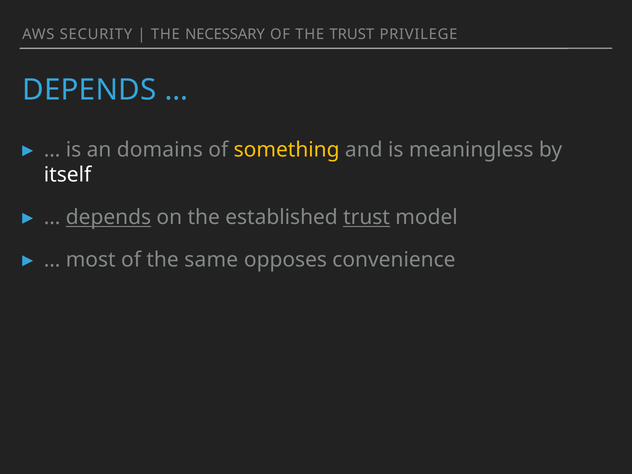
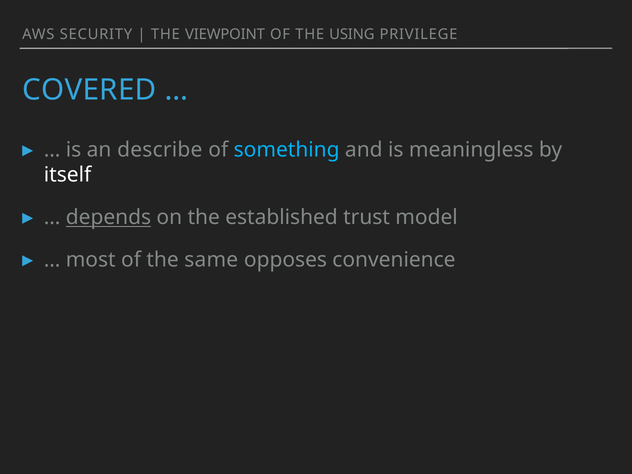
NECESSARY: NECESSARY -> VIEWPOINT (225, 34)
THE TRUST: TRUST -> USING (352, 34)
DEPENDS: DEPENDS -> COVERED (89, 90)
domains: domains -> describe (160, 150)
something colour: yellow -> light blue (287, 150)
trust underline: present -> none (367, 217)
